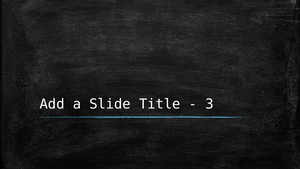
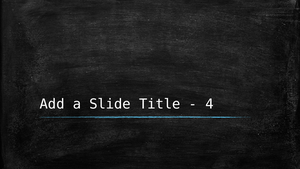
3: 3 -> 4 (209, 104)
